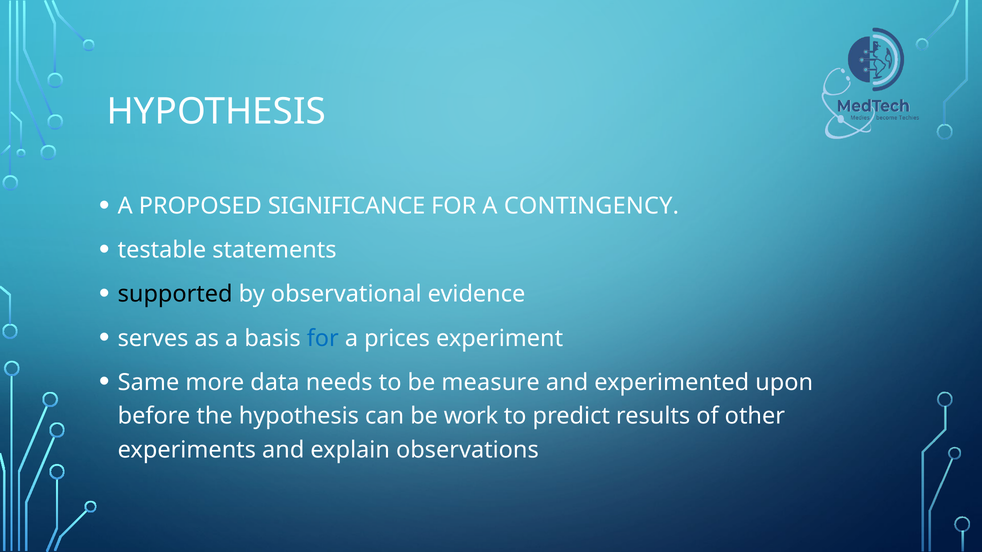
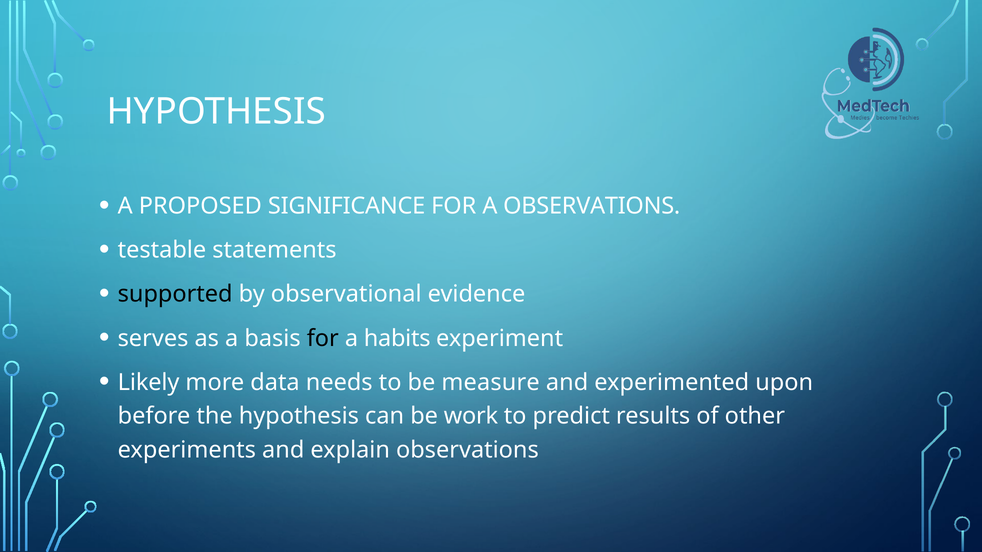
A CONTINGENCY: CONTINGENCY -> OBSERVATIONS (592, 206)
for colour: blue -> black (323, 338)
prices: prices -> habits (397, 338)
Same: Same -> Likely (149, 383)
